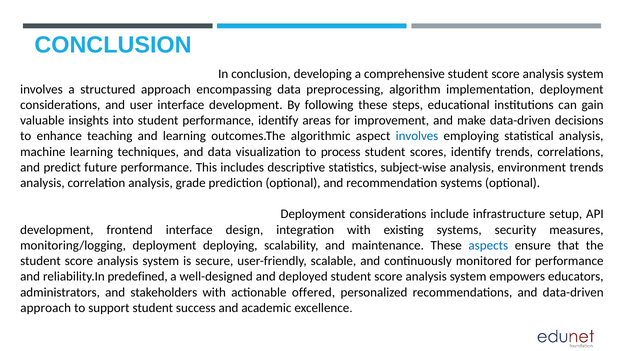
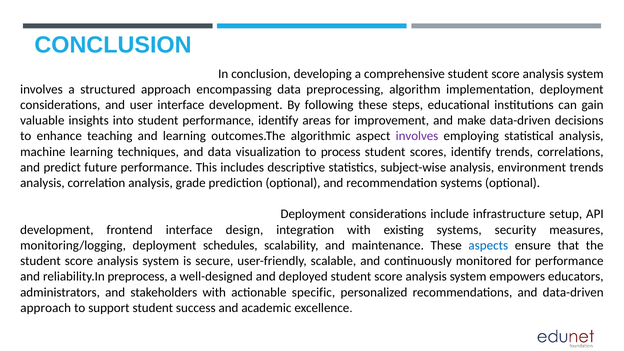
involves colour: blue -> purple (417, 136)
deploying: deploying -> schedules (230, 245)
predefined: predefined -> preprocess (138, 277)
offered: offered -> specific (314, 292)
